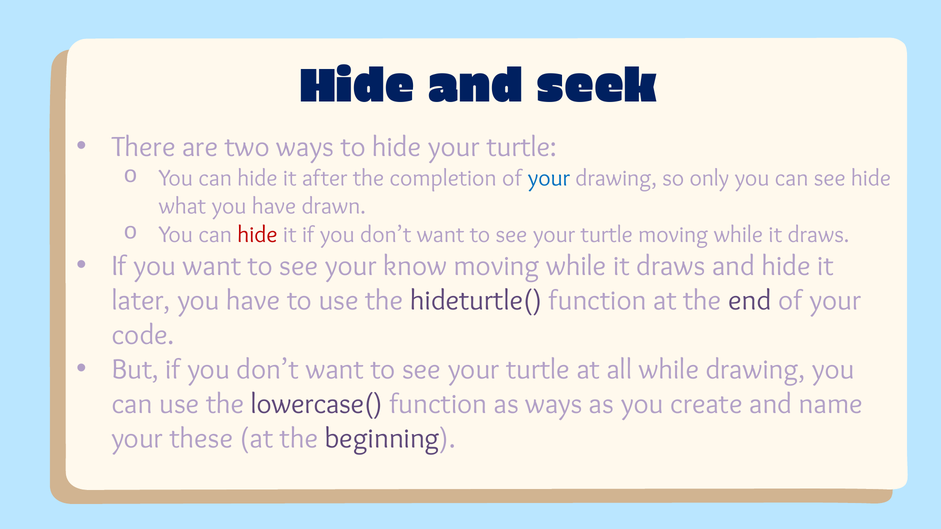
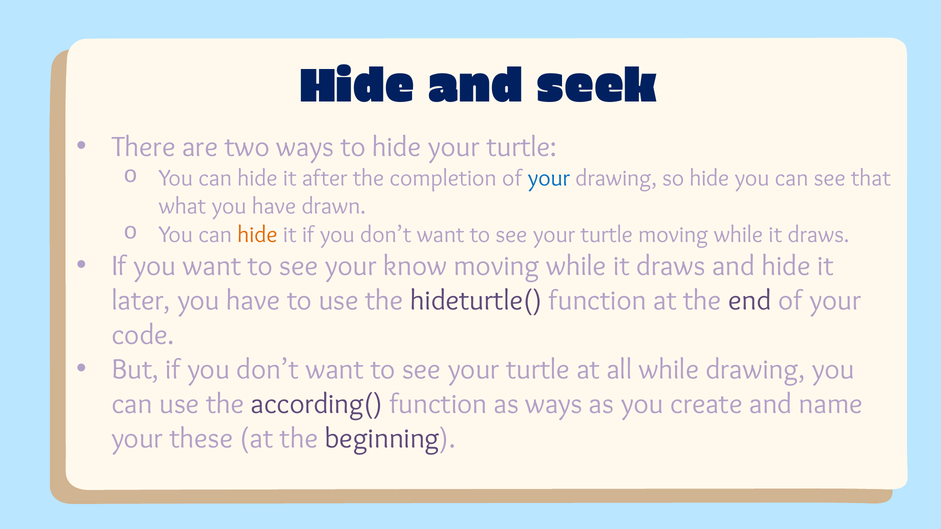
so only: only -> hide (709, 178)
see hide: hide -> that (871, 178)
hide colour: red -> orange (257, 234)
lowercase(: lowercase( -> according( (317, 404)
